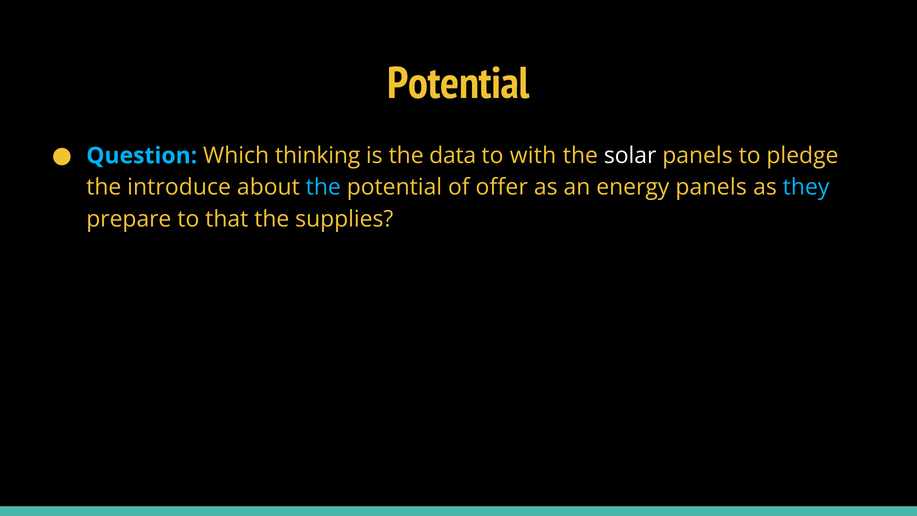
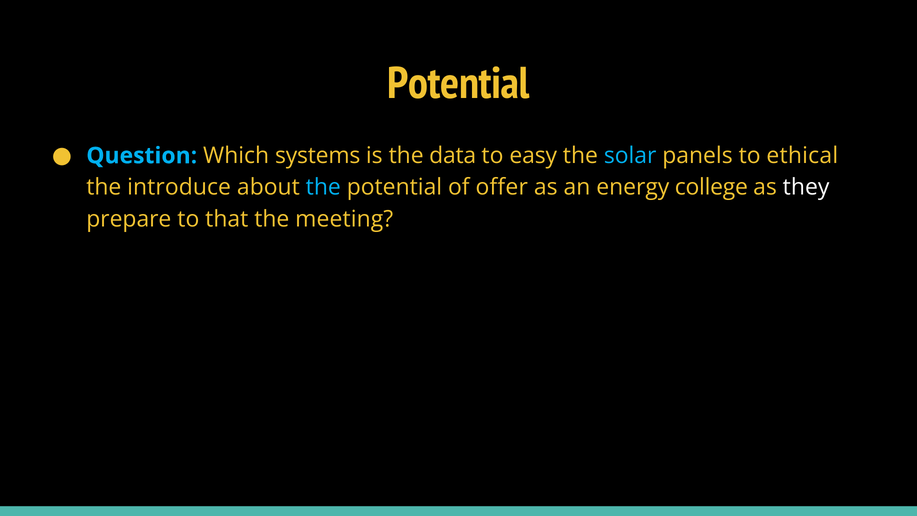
thinking: thinking -> systems (318, 156)
with: with -> easy (533, 156)
solar colour: white -> light blue (630, 156)
pledge: pledge -> ethical (802, 156)
energy panels: panels -> college (711, 187)
they colour: light blue -> white (806, 187)
supplies: supplies -> meeting (344, 219)
